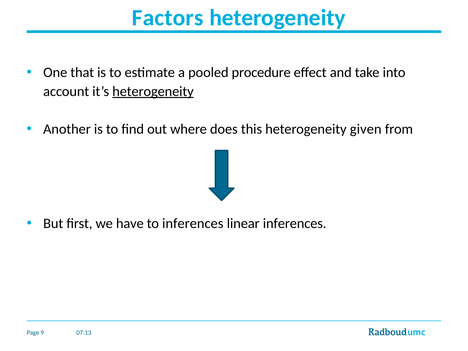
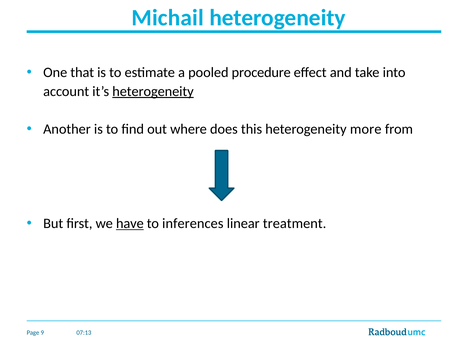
Factors: Factors -> Michail (168, 18)
given: given -> more (366, 129)
have underline: none -> present (130, 223)
linear inferences: inferences -> treatment (295, 223)
